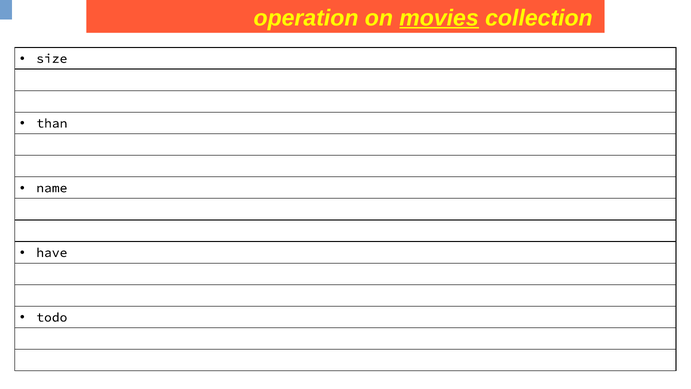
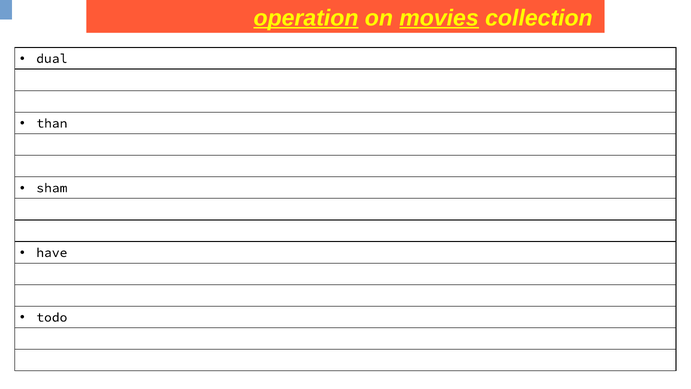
operation underline: none -> present (306, 18)
size: size -> dual (52, 59)
name: name -> sham (52, 188)
